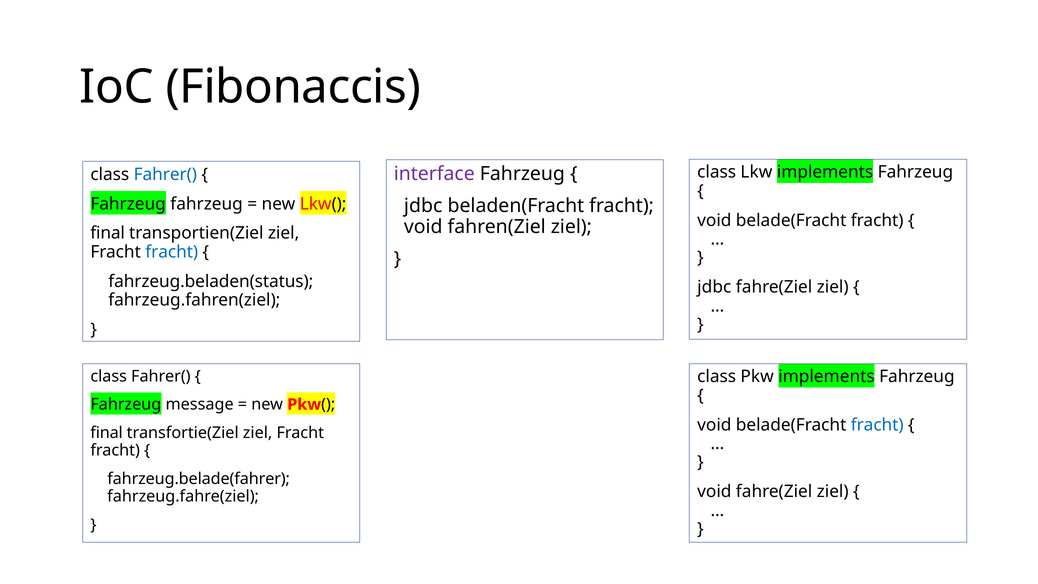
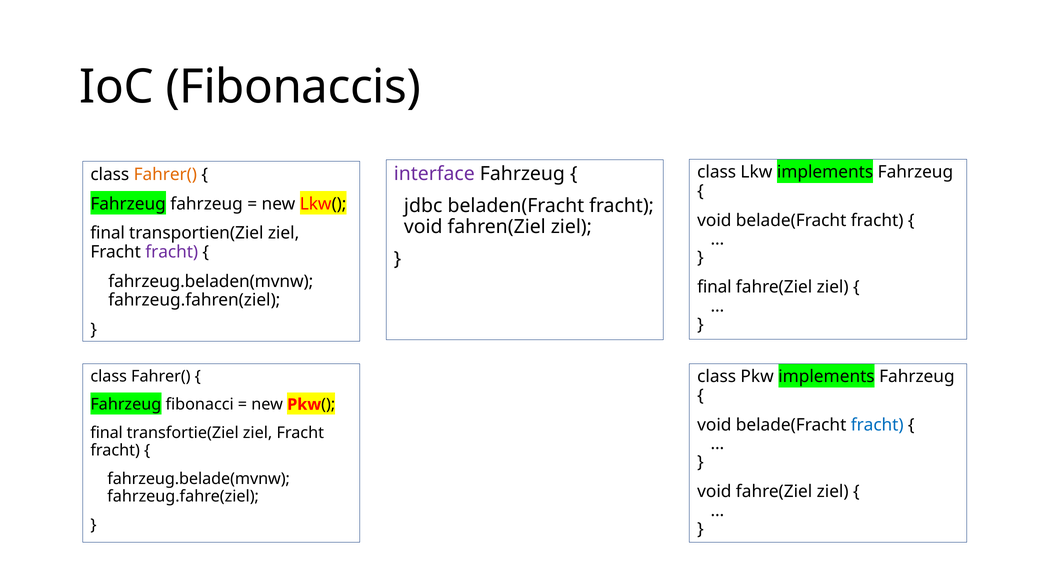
Fahrer( colour: blue -> orange (165, 174)
fracht colour: blue -> purple (172, 252)
fahrzeug.beladen(status: fahrzeug.beladen(status -> fahrzeug.beladen(mvnw (211, 281)
jdbc: jdbc -> final (714, 287)
message: message -> fibonacci (200, 404)
fahrzeug.belade(fahrer: fahrzeug.belade(fahrer -> fahrzeug.belade(mvnw (199, 479)
